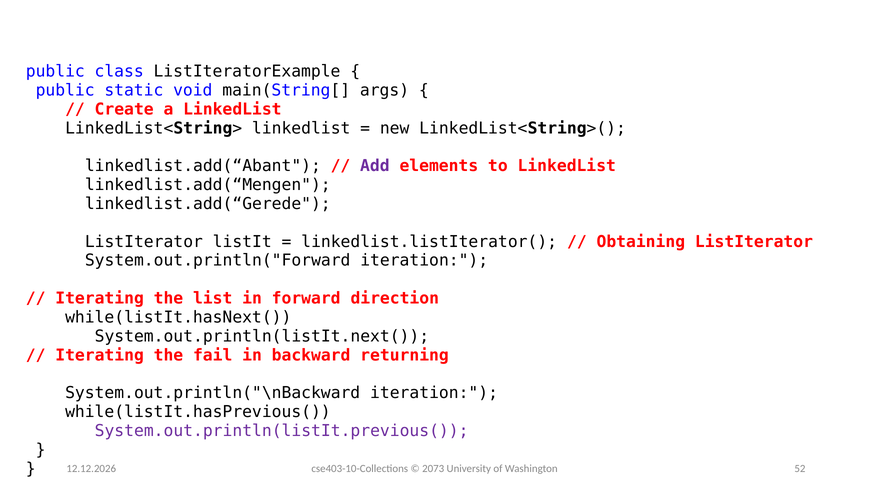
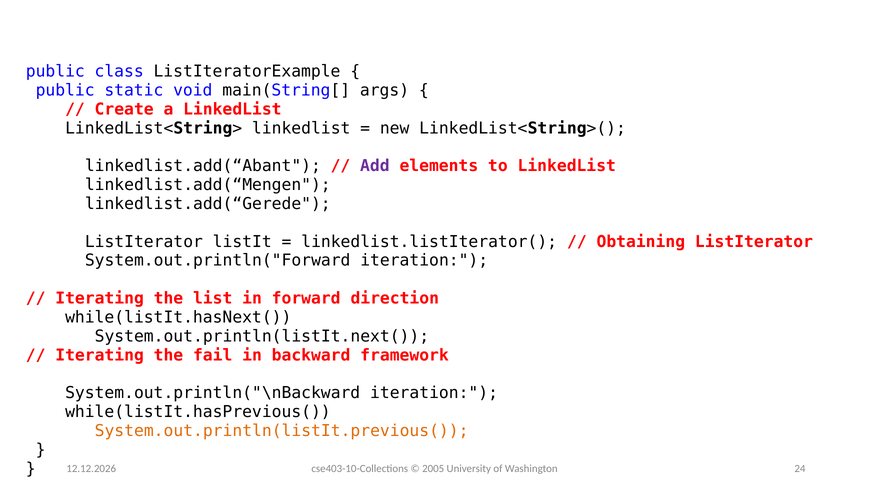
returning: returning -> framework (405, 355)
System.out.println(listIt.previous( colour: purple -> orange (282, 430)
52: 52 -> 24 (800, 468)
2073: 2073 -> 2005 (433, 468)
